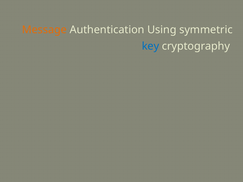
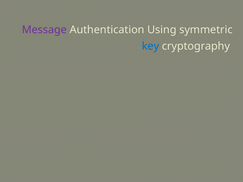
Message colour: orange -> purple (44, 30)
